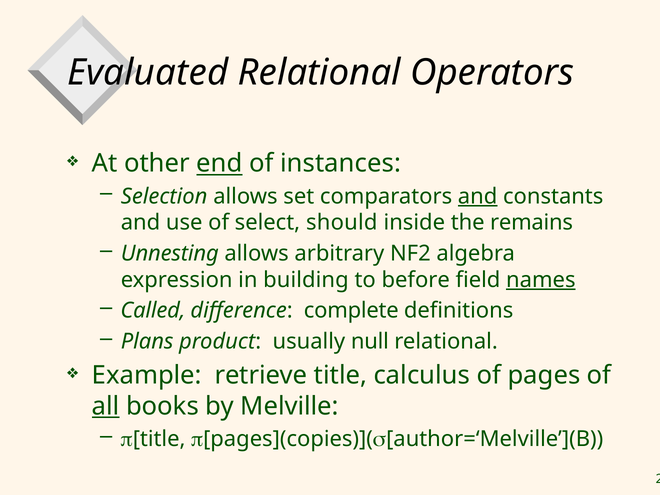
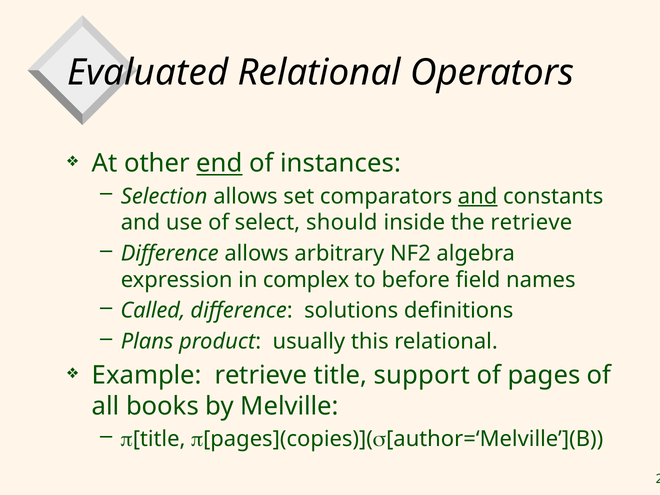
the remains: remains -> retrieve (531, 223)
Unnesting: Unnesting -> Difference (170, 253)
building: building -> complex (306, 280)
names underline: present -> none (541, 280)
complete: complete -> solutions (351, 311)
null: null -> this (370, 341)
calculus: calculus -> support (422, 375)
all underline: present -> none (106, 406)
